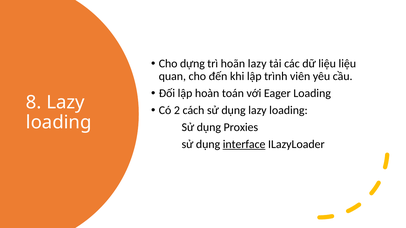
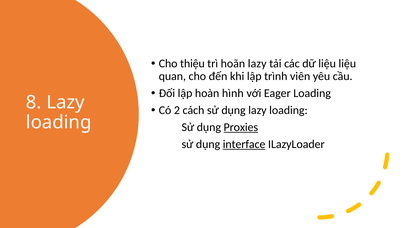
dựng: dựng -> thiệu (192, 64)
toán: toán -> hình (233, 94)
Proxies underline: none -> present (241, 128)
